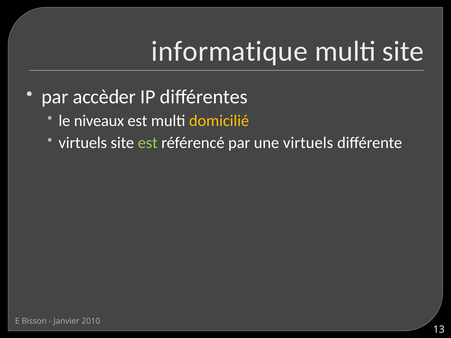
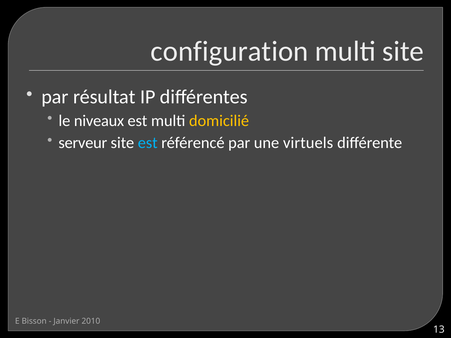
informatique: informatique -> configuration (230, 51)
accèder: accèder -> résultat (104, 97)
virtuels: virtuels -> serveur (83, 143)
est colour: light green -> light blue (148, 143)
